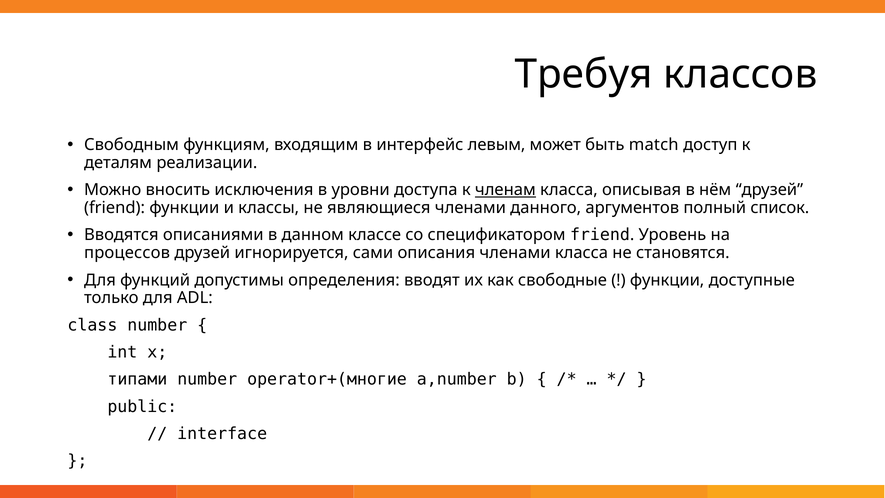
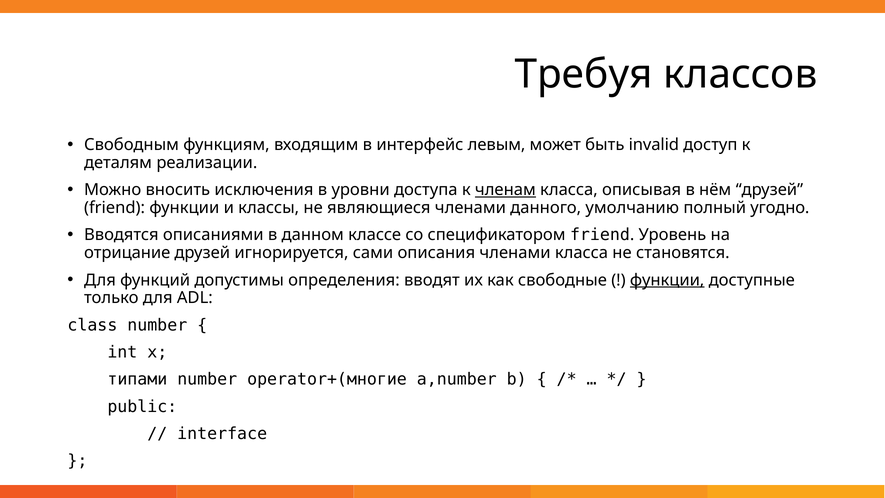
match: match -> invalid (654, 145)
аргументов: аргументов -> умолчанию (632, 208)
список: список -> угодно (780, 208)
процессов: процессов -> отрицание (127, 253)
функции underline: none -> present (667, 280)
